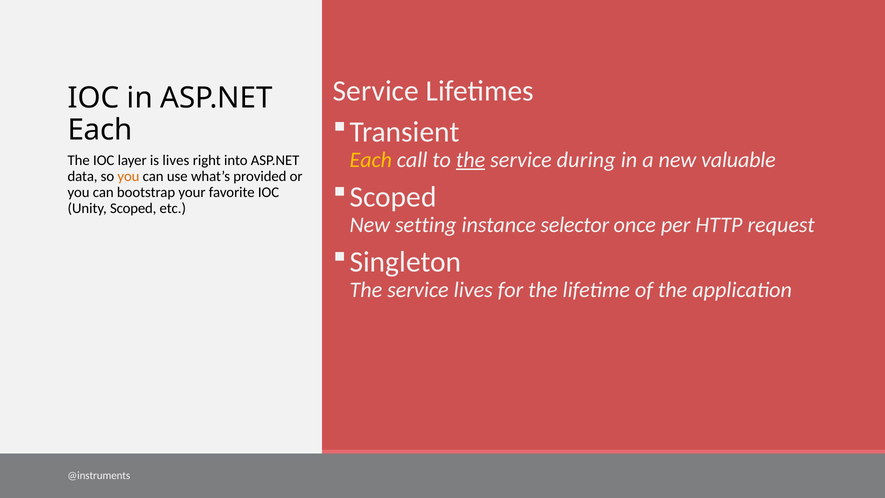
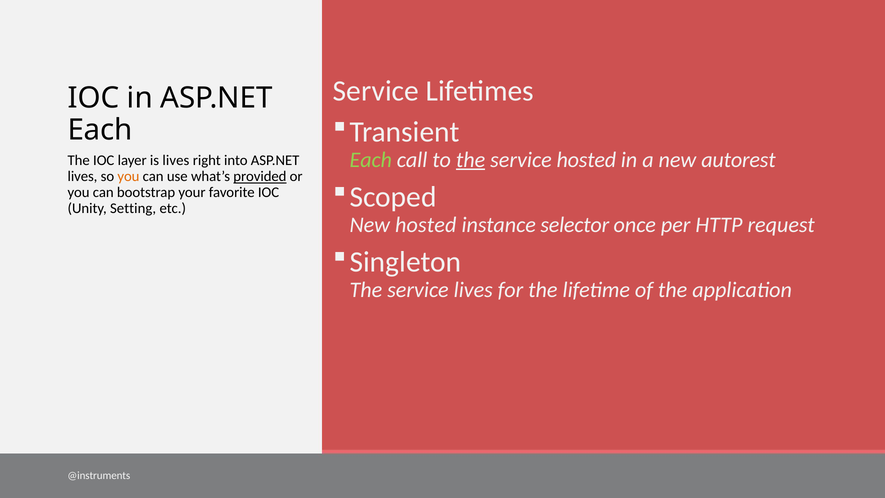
Each colour: yellow -> light green (371, 160)
service during: during -> hosted (586, 160)
valuable: valuable -> autorest (738, 160)
data: data -> lives (83, 176)
provided underline: none -> present (260, 176)
Unity Scoped: Scoped -> Setting (133, 208)
New setting: setting -> hosted (426, 225)
